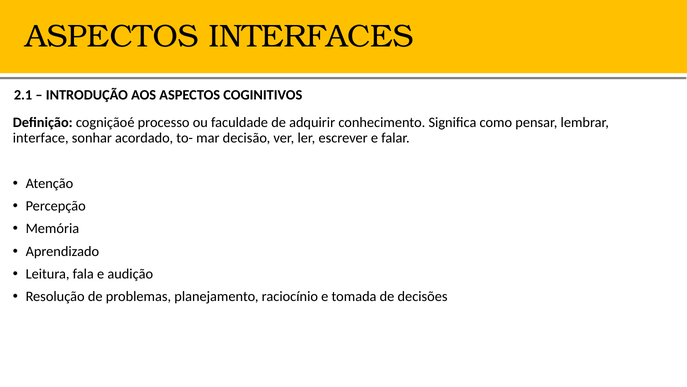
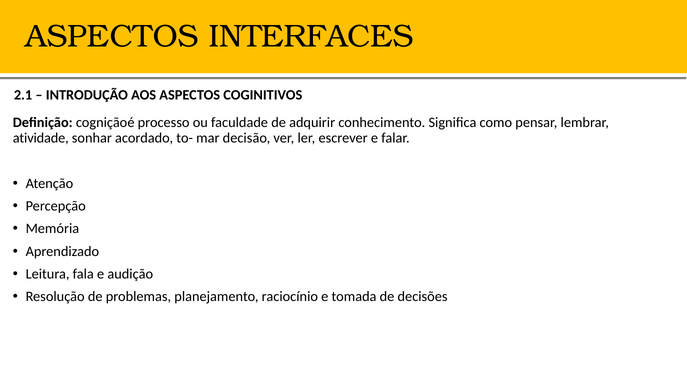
interface: interface -> atividade (41, 138)
